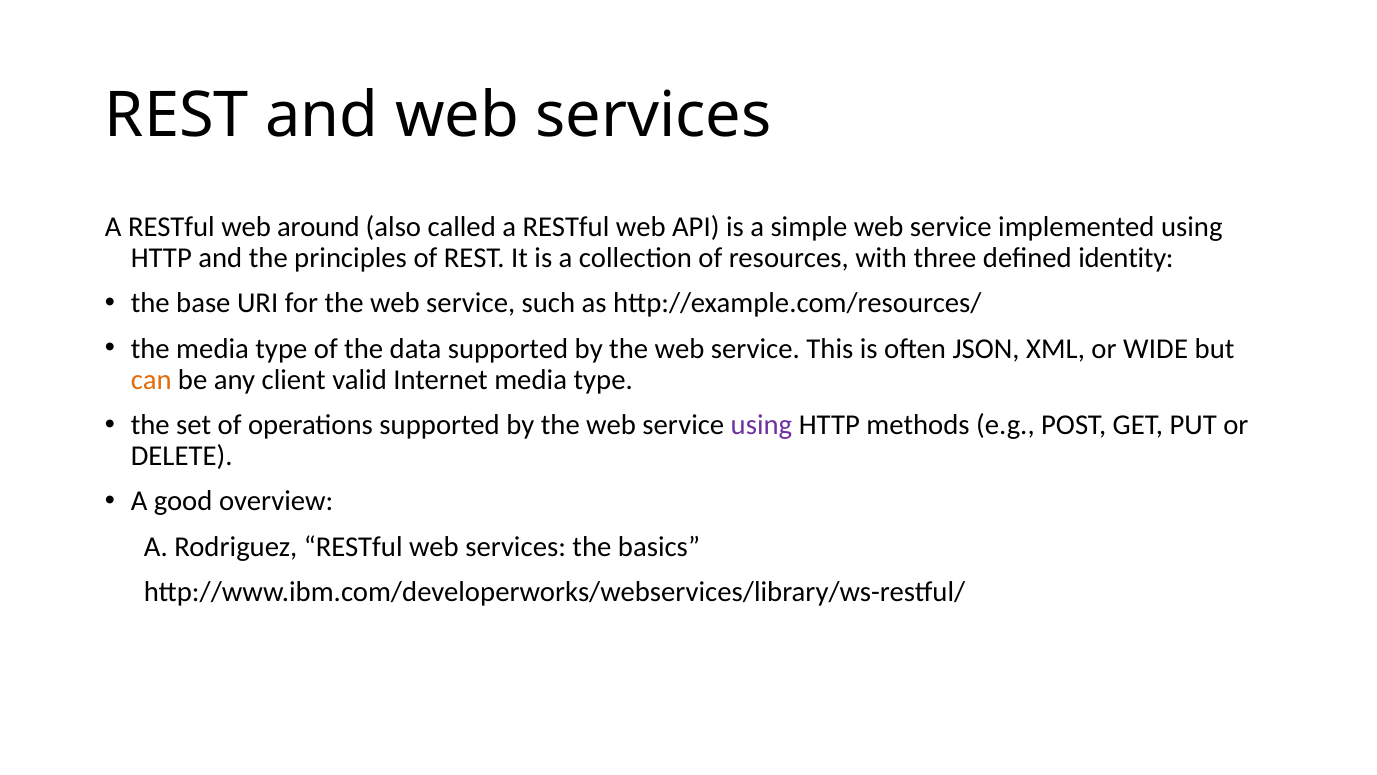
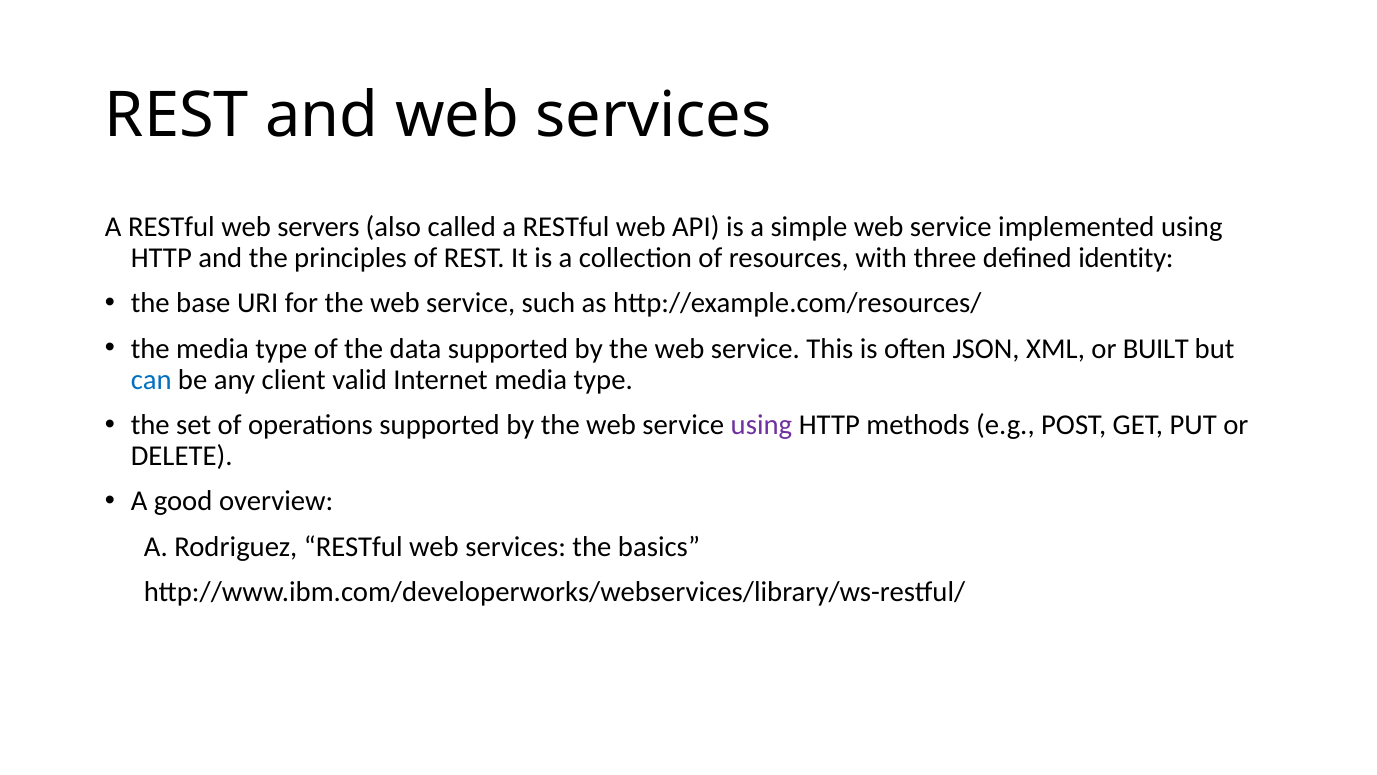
around: around -> servers (318, 227)
WIDE: WIDE -> BUILT (1156, 348)
can colour: orange -> blue (151, 379)
